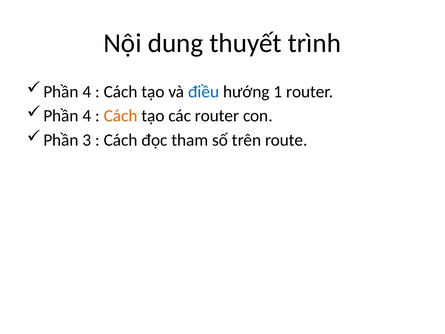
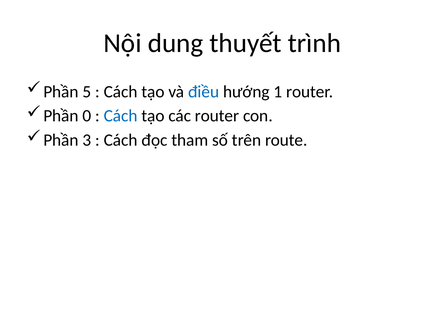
4: 4 -> 5 (87, 92)
4: 4 -> 0 (87, 116)
Cách colour: orange -> blue (121, 116)
